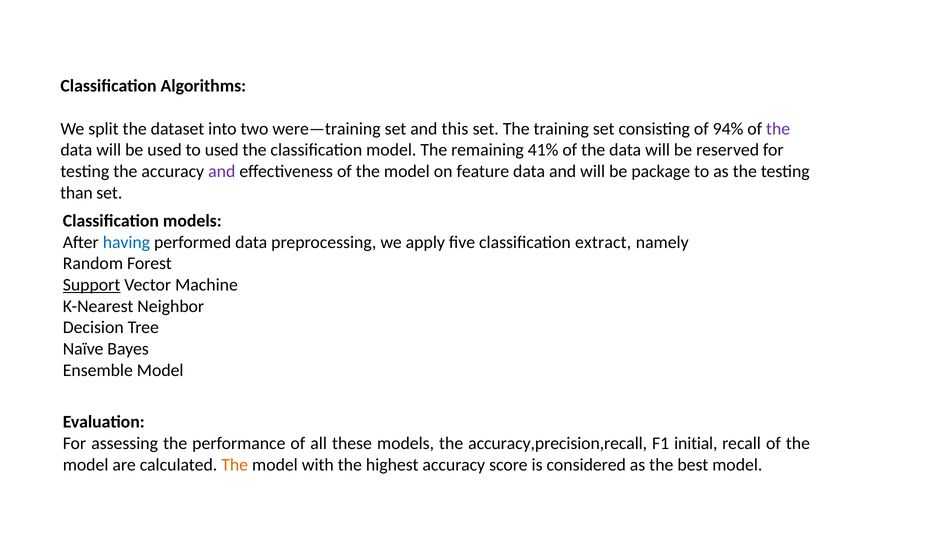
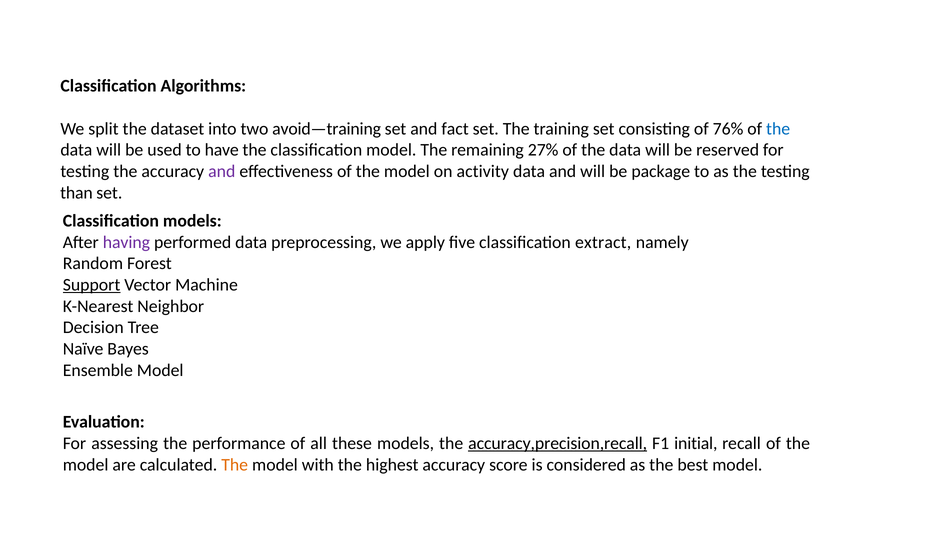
were—training: were—training -> avoid—training (327, 129)
this: this -> fact (455, 129)
94%: 94% -> 76% (728, 129)
the colour: purple -> blue (778, 129)
to used: used -> have (222, 150)
41%: 41% -> 27% (543, 150)
feature: feature -> activity (483, 171)
having colour: blue -> purple (126, 242)
accuracy,precision,recall underline: none -> present (558, 443)
